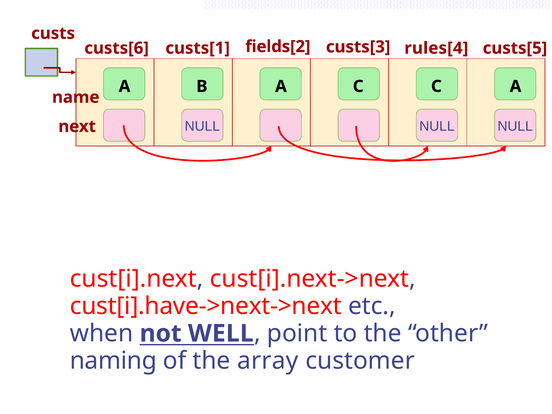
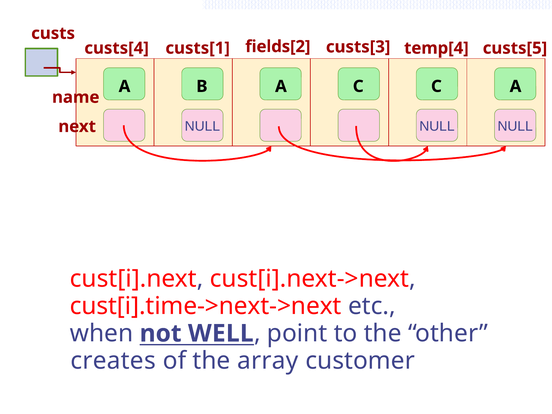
custs[6: custs[6 -> custs[4 (117, 48)
rules[4: rules[4 -> temp[4 (436, 48)
cust[i].have->next->next: cust[i].have->next->next -> cust[i].time->next->next (206, 306)
naming: naming -> creates (113, 361)
